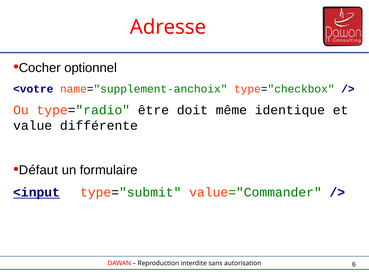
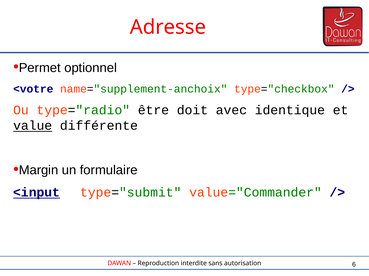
Cocher: Cocher -> Permet (40, 68)
même: même -> avec (231, 110)
value underline: none -> present (33, 126)
Défaut: Défaut -> Margin (39, 171)
